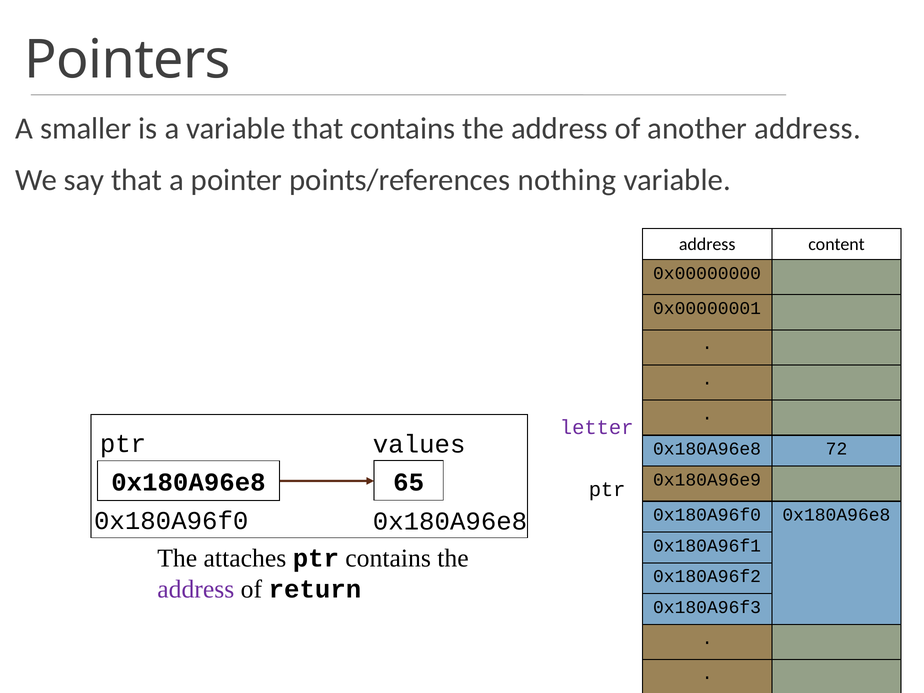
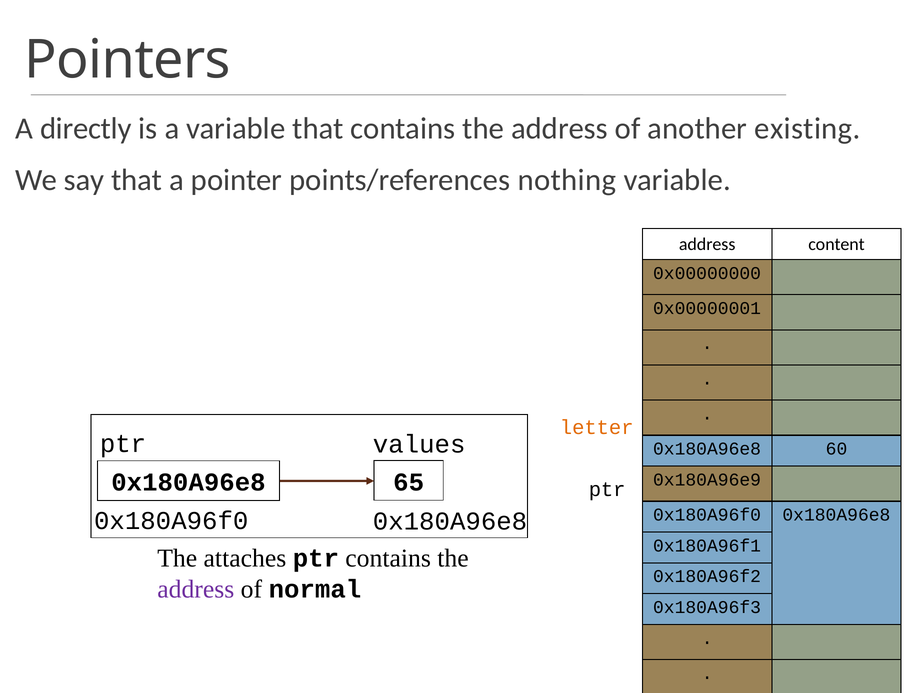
smaller: smaller -> directly (86, 129)
another address: address -> existing (807, 129)
letter colour: purple -> orange (597, 427)
72: 72 -> 60 (837, 449)
return: return -> normal (315, 589)
